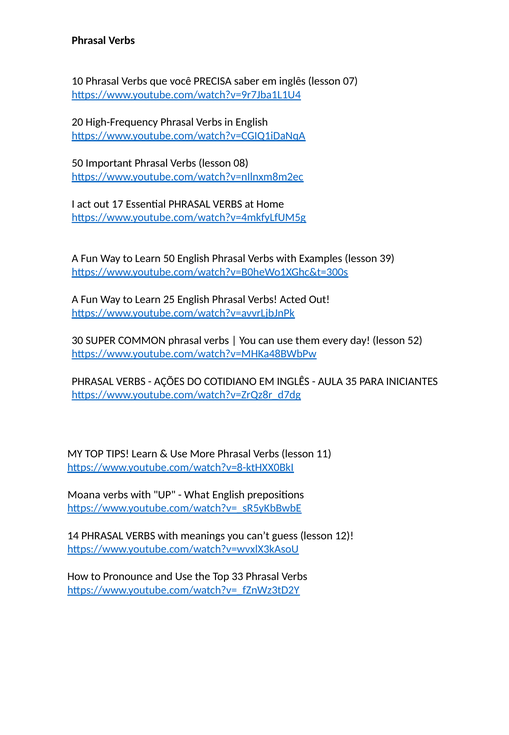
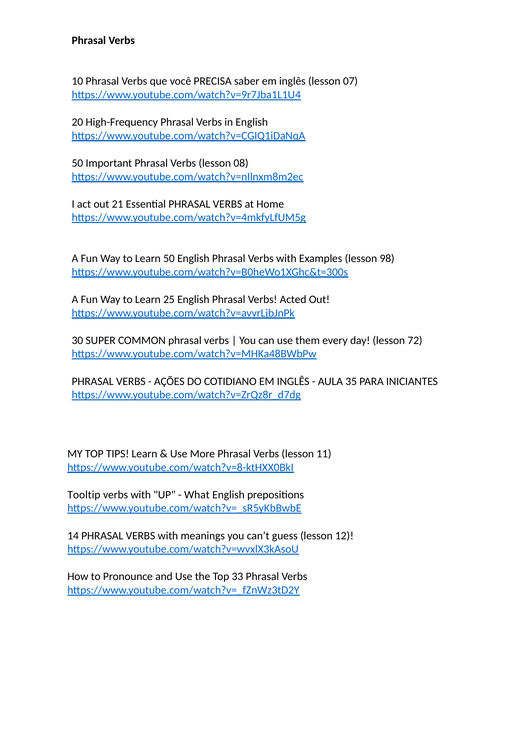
17: 17 -> 21 (118, 204)
39: 39 -> 98 (387, 259)
52: 52 -> 72 (415, 340)
Moana: Moana -> Tooltip (84, 495)
